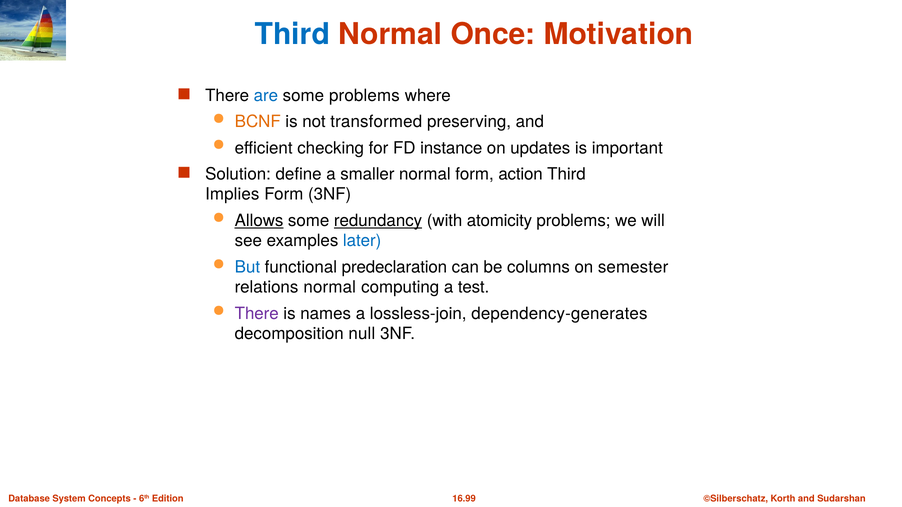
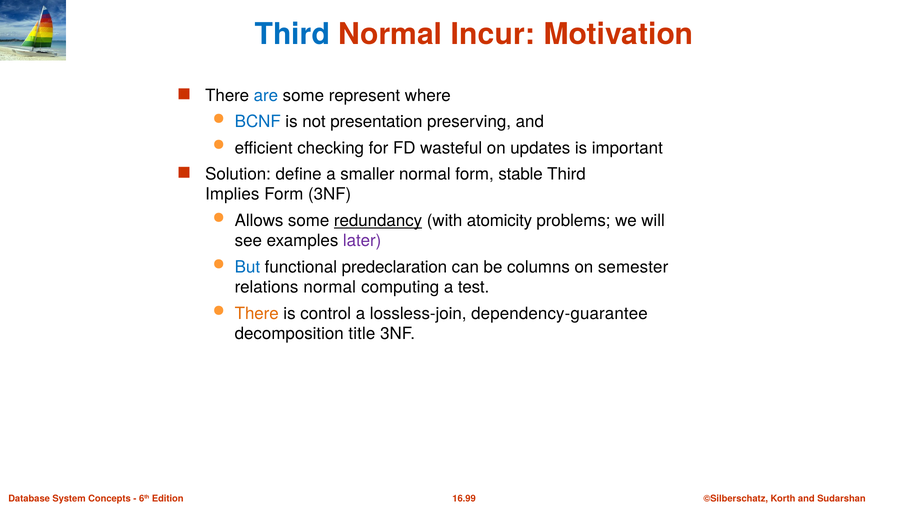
Once: Once -> Incur (493, 34)
some problems: problems -> represent (364, 96)
BCNF colour: orange -> blue (258, 122)
transformed: transformed -> presentation (376, 122)
instance: instance -> wasteful (451, 148)
action: action -> stable (521, 174)
Allows underline: present -> none (259, 221)
later colour: blue -> purple (362, 241)
There colour: purple -> orange (257, 314)
names: names -> control (326, 314)
dependency-generates: dependency-generates -> dependency-guarantee (559, 314)
null: null -> title (362, 334)
